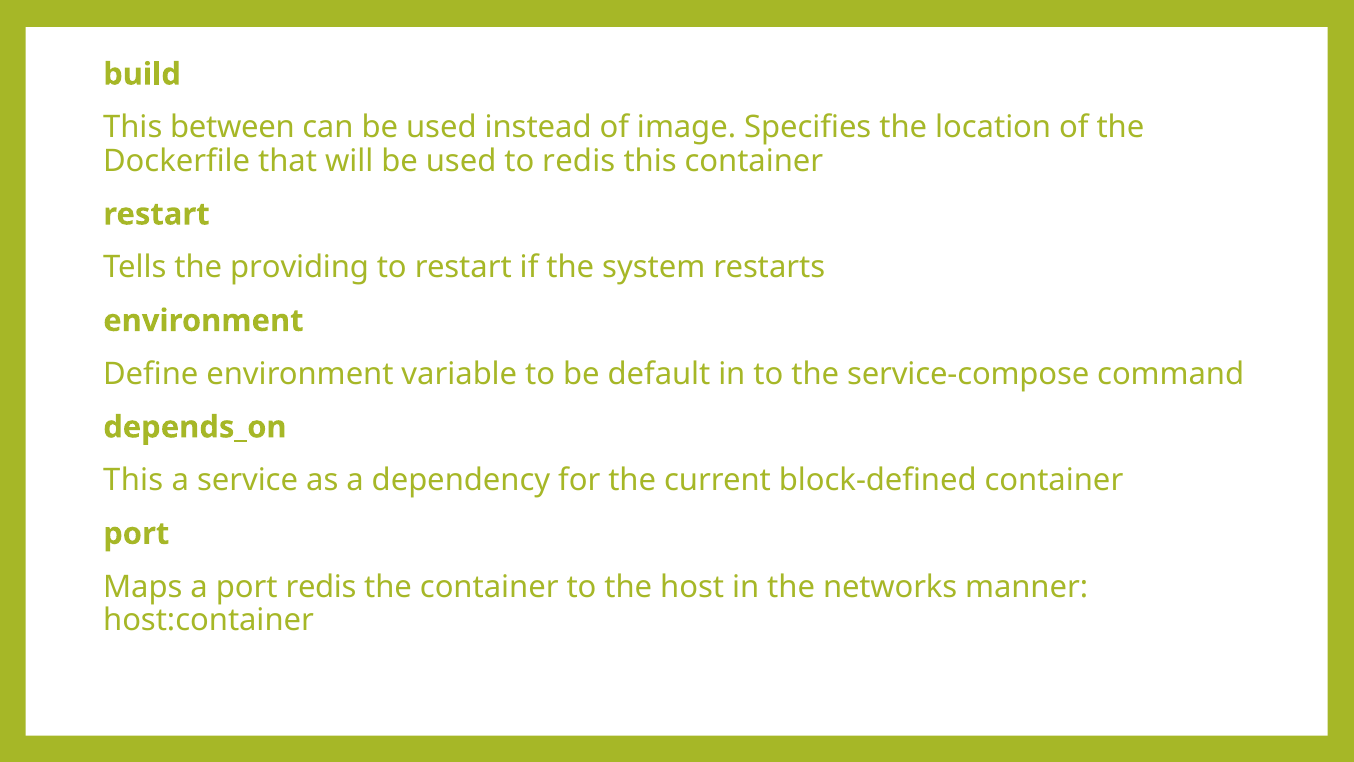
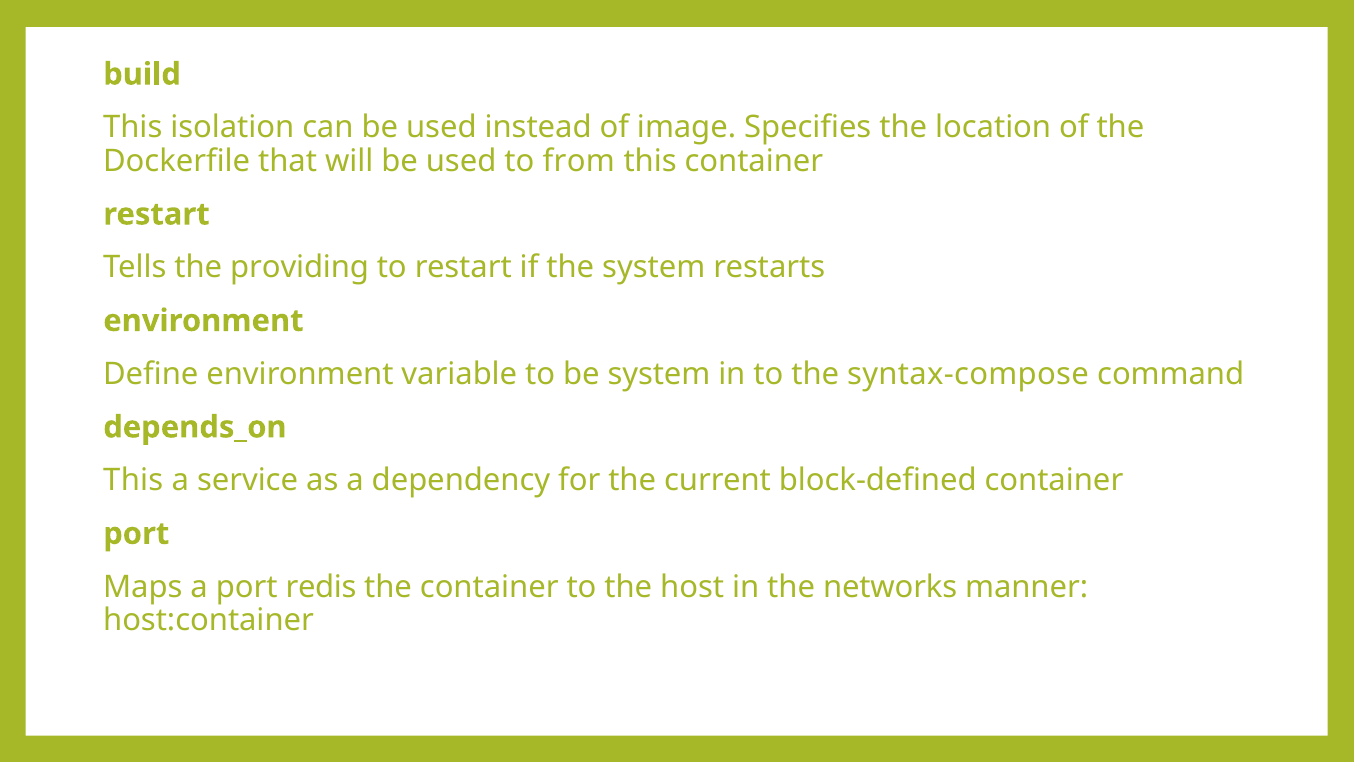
between: between -> isolation (232, 127)
to redis: redis -> from (579, 161)
be default: default -> system (659, 374)
service-compose: service-compose -> syntax-compose (968, 374)
